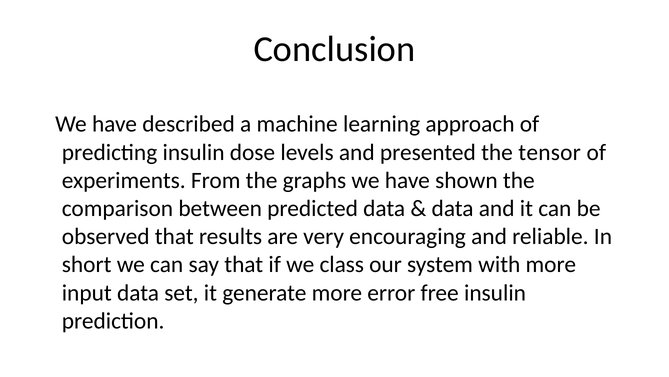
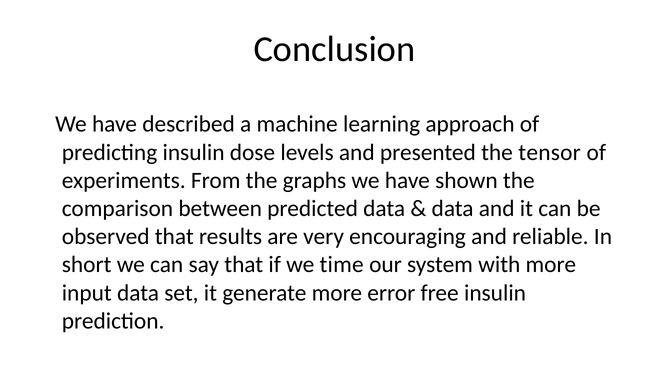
class: class -> time (342, 264)
